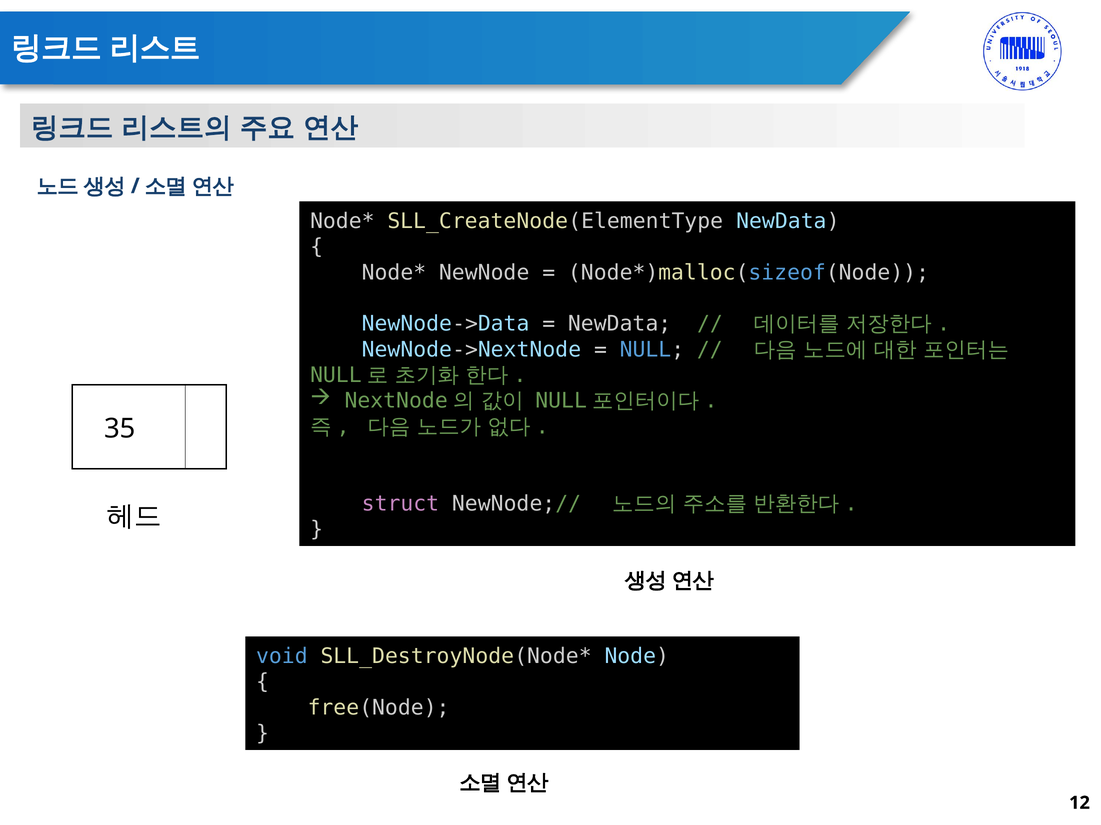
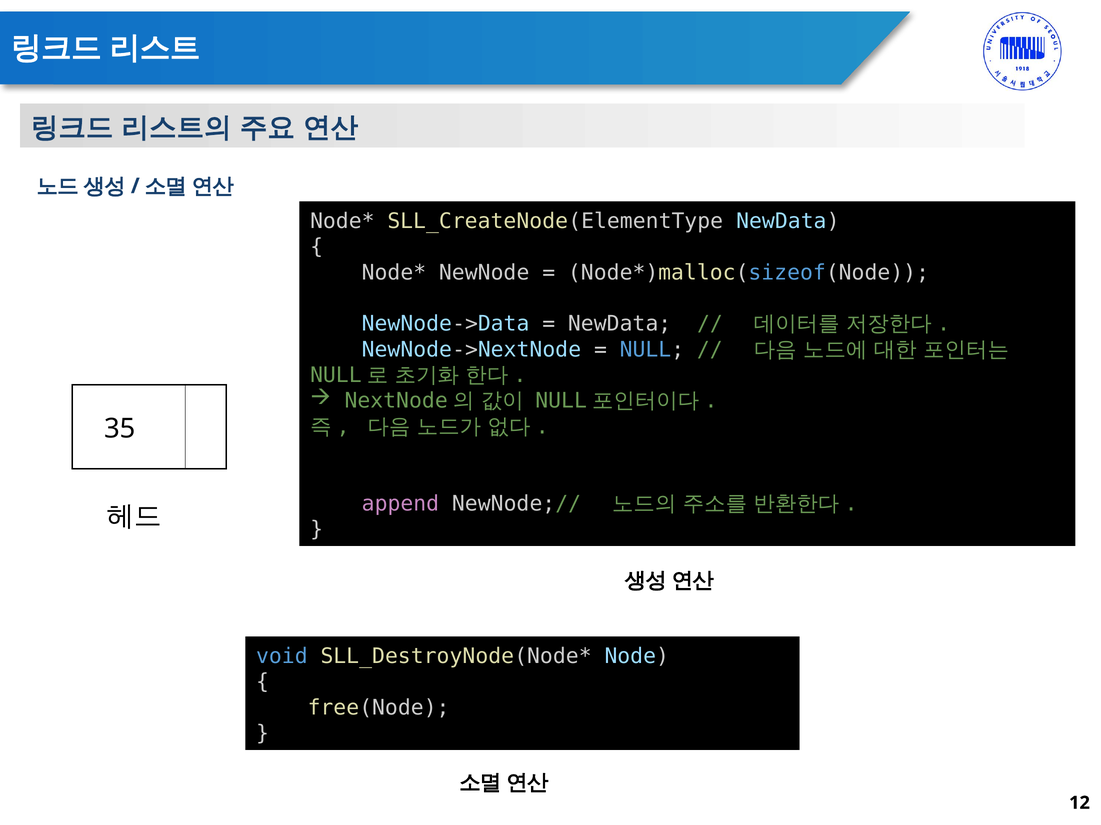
struct: struct -> append (400, 504)
